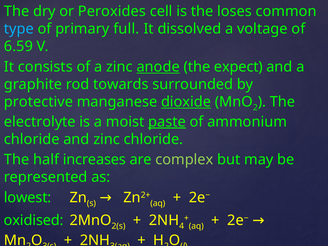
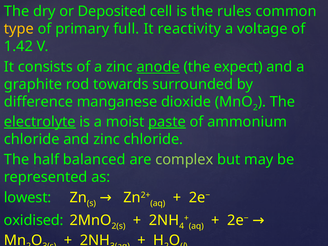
Peroxides: Peroxides -> Deposited (112, 11)
loses: loses -> rules (234, 11)
type colour: light blue -> yellow (19, 29)
dissolved: dissolved -> reactivity (189, 29)
6.59: 6.59 -> 1.42 (18, 46)
protective: protective -> difference (39, 102)
dioxide underline: present -> none (186, 102)
electrolyte underline: none -> present (40, 122)
increases: increases -> balanced (94, 160)
